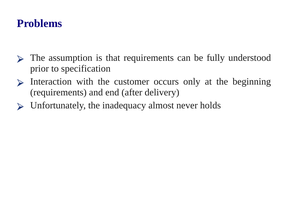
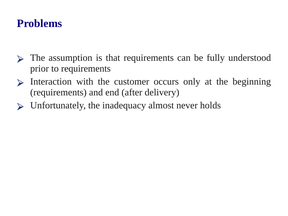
to specification: specification -> requirements (86, 69)
